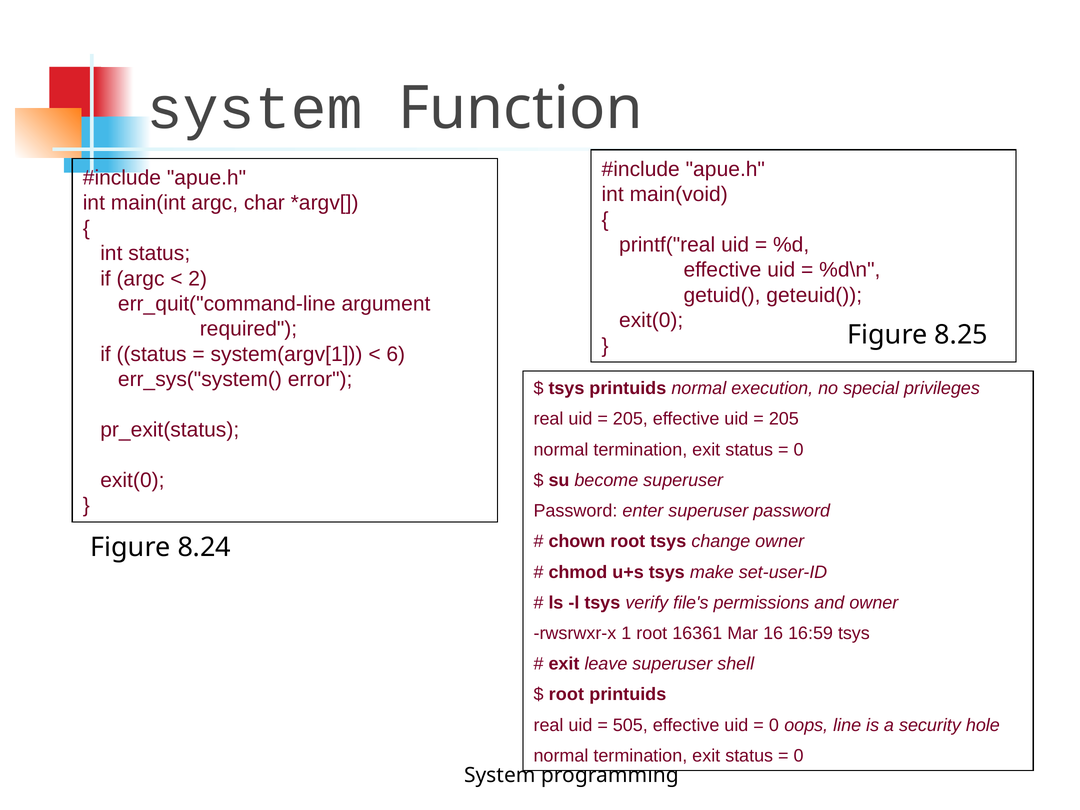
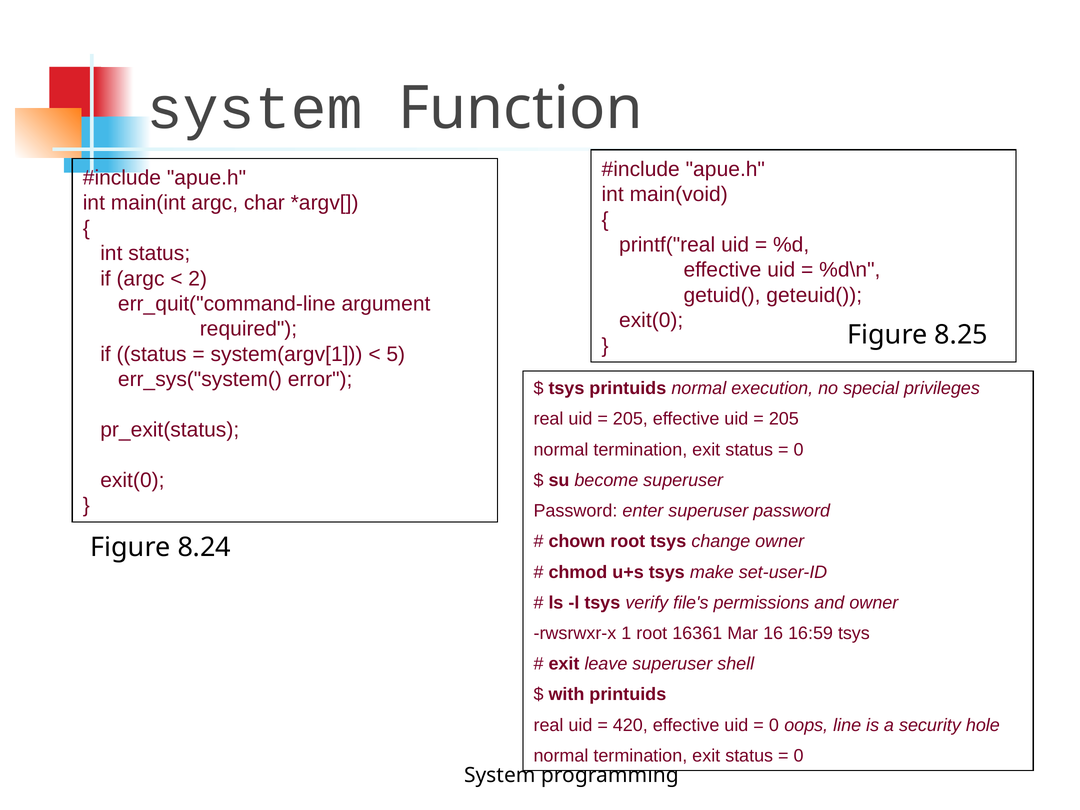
6: 6 -> 5 (396, 354)
root: root -> with (566, 695)
505: 505 -> 420 (630, 725)
